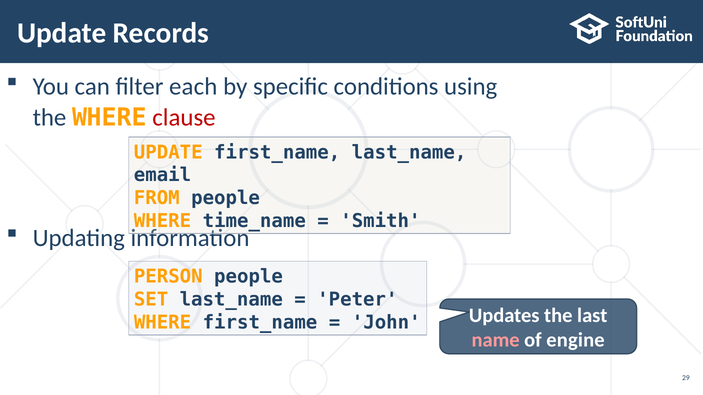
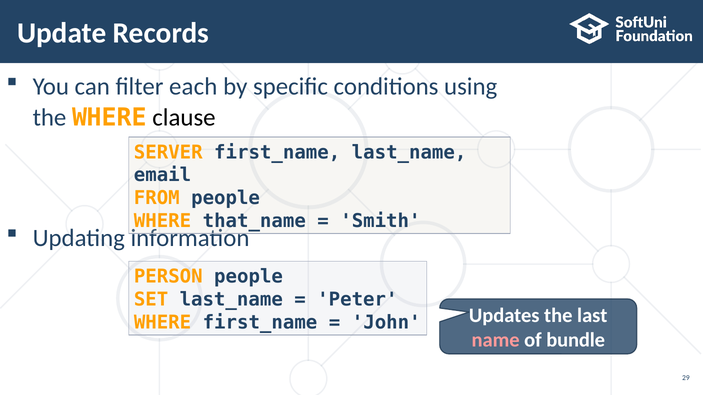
clause colour: red -> black (184, 118)
UPDATE: UPDATE -> SERVER (168, 153)
time_name: time_name -> that_name (254, 221)
engine: engine -> bundle (576, 340)
